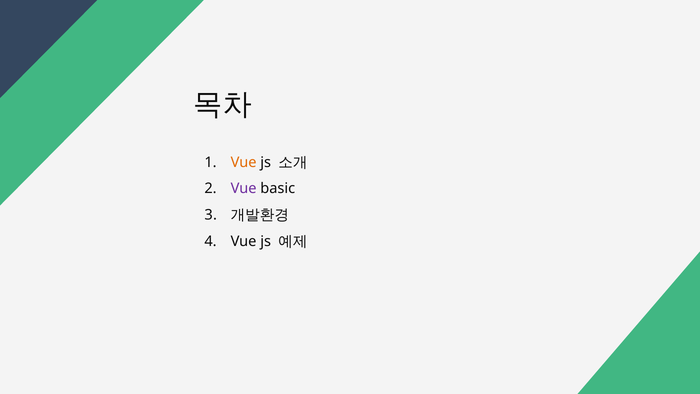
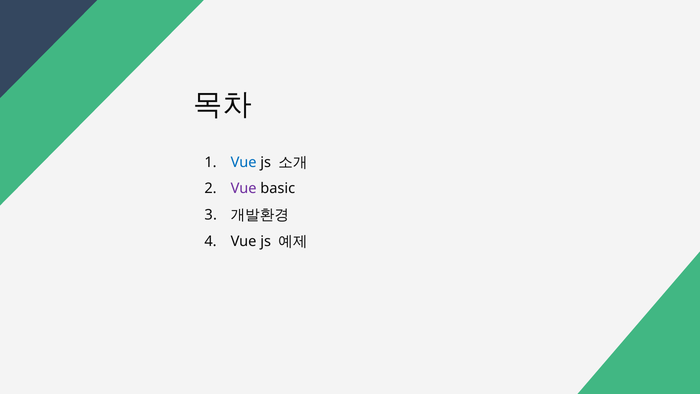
Vue colour: orange -> blue (244, 162)
